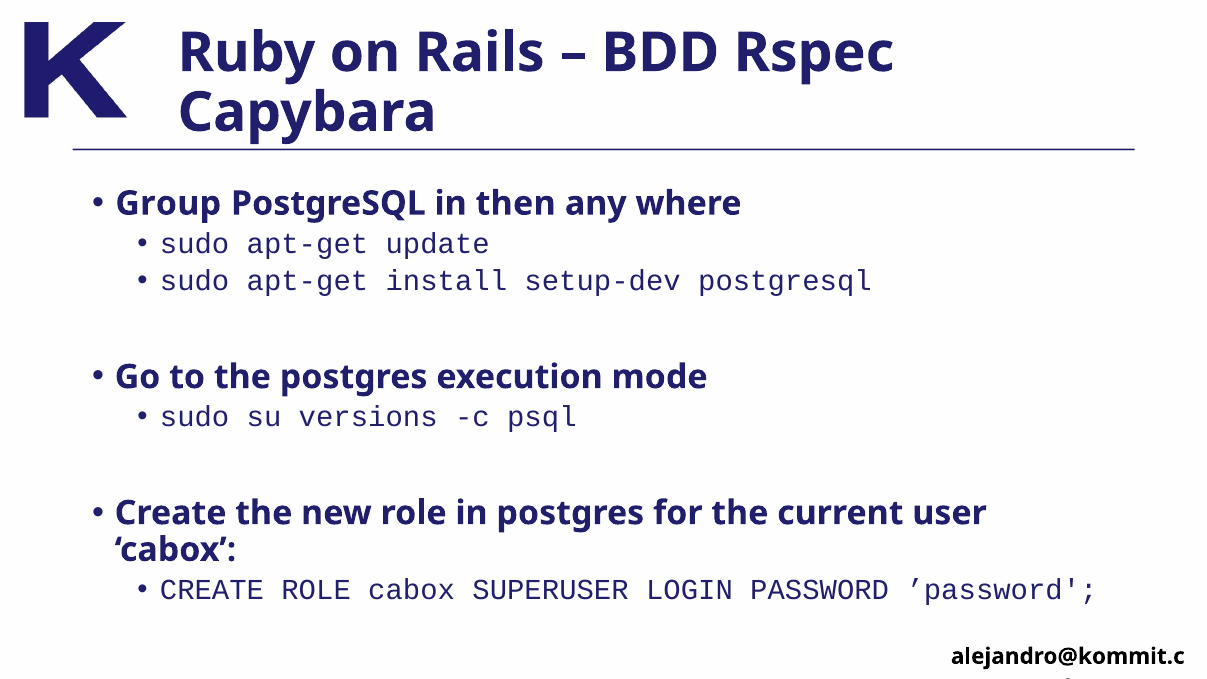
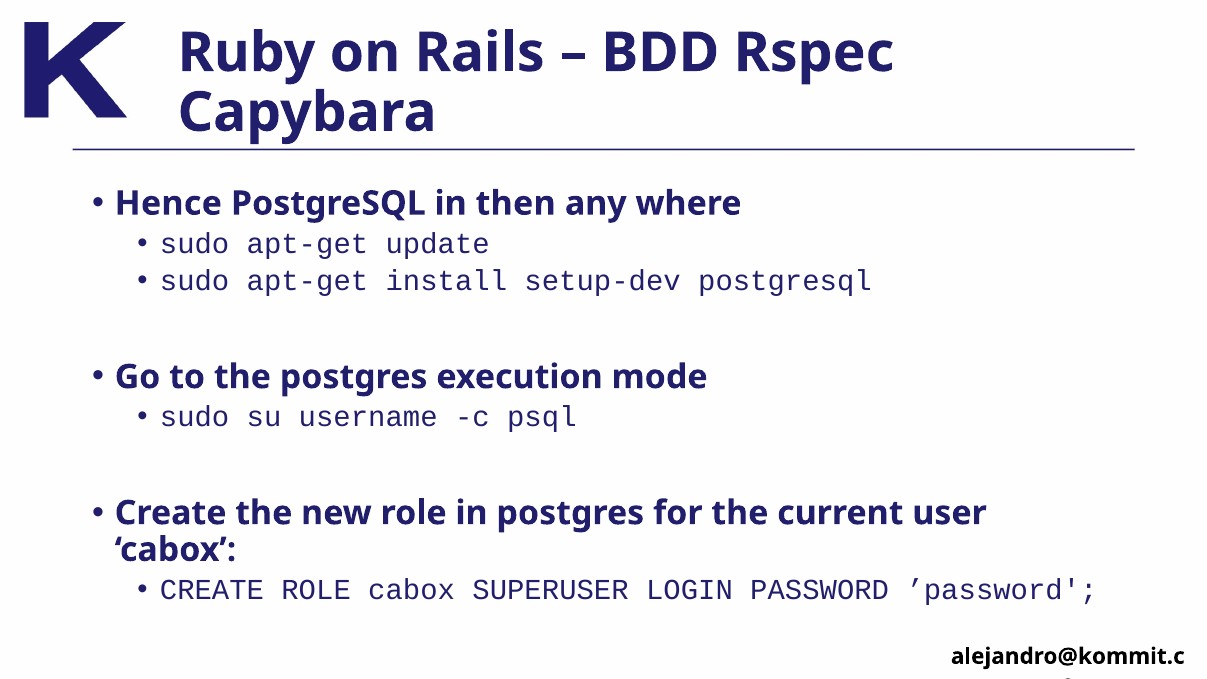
Group: Group -> Hence (168, 203)
versions: versions -> username (368, 417)
